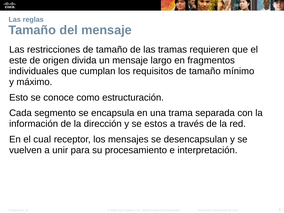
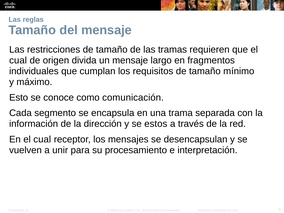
este: este -> cual (18, 60)
estructuración: estructuración -> comunicación (133, 98)
